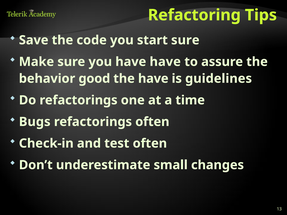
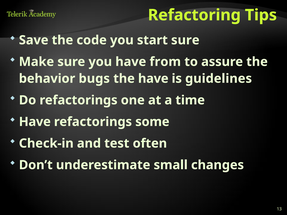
have have: have -> from (165, 62)
good: good -> bugs (94, 79)
Bugs: Bugs -> Have (35, 122)
refactorings often: often -> some (152, 122)
